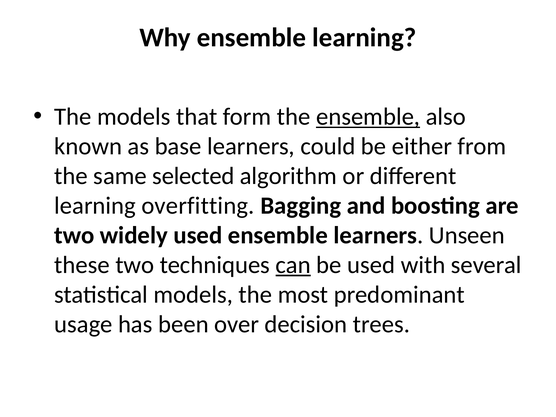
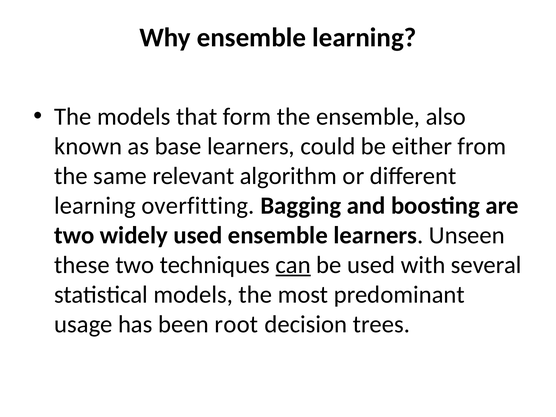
ensemble underline: present -> none (368, 117)
selected: selected -> relevant (193, 176)
over: over -> root (236, 324)
